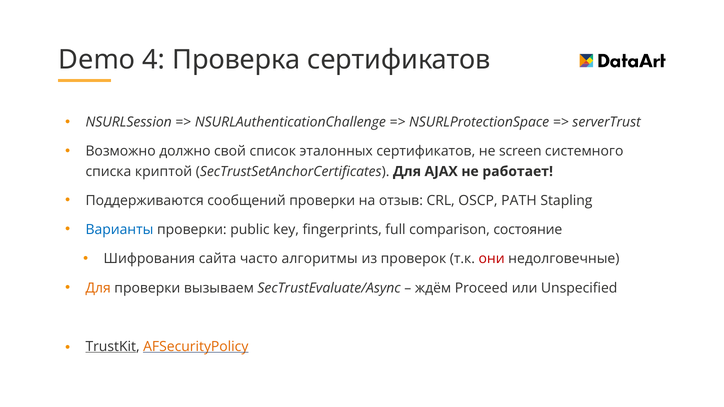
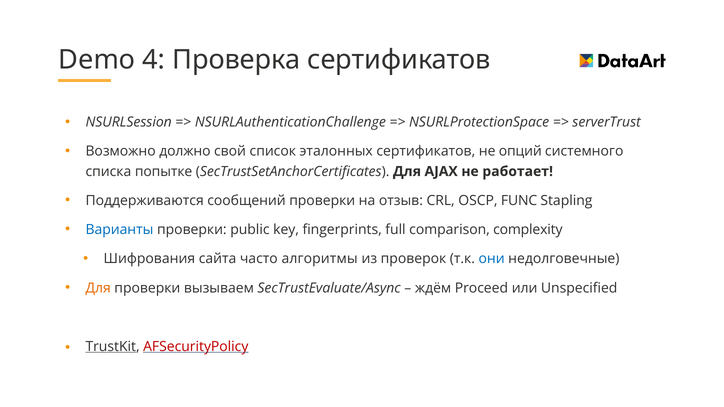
screen: screen -> опций (520, 151)
криптой: криптой -> попытке (164, 172)
PATH: PATH -> FUNC (519, 201)
состояние: состояние -> complexity (528, 230)
они colour: red -> blue (492, 259)
AFSecurityPolicy colour: orange -> red (196, 347)
